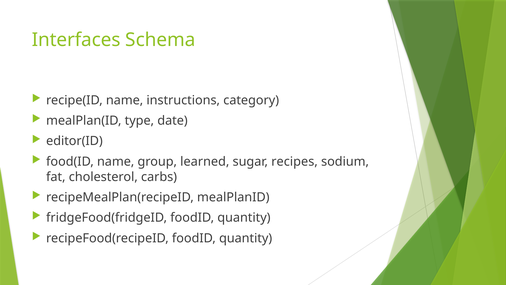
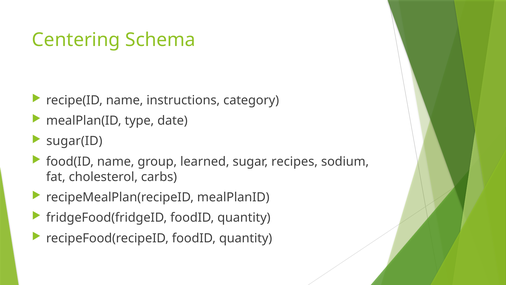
Interfaces: Interfaces -> Centering (76, 40)
editor(ID: editor(ID -> sugar(ID (74, 141)
